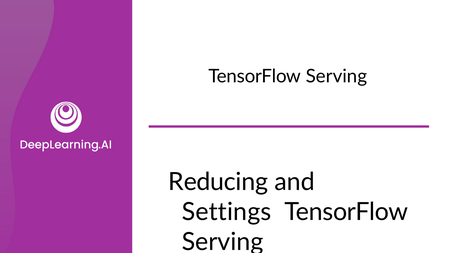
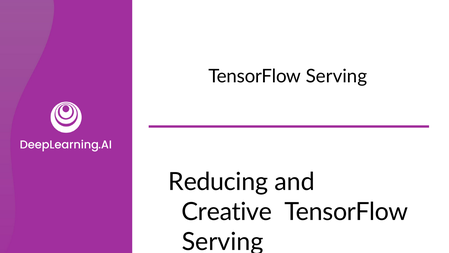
Settings: Settings -> Creative (227, 211)
